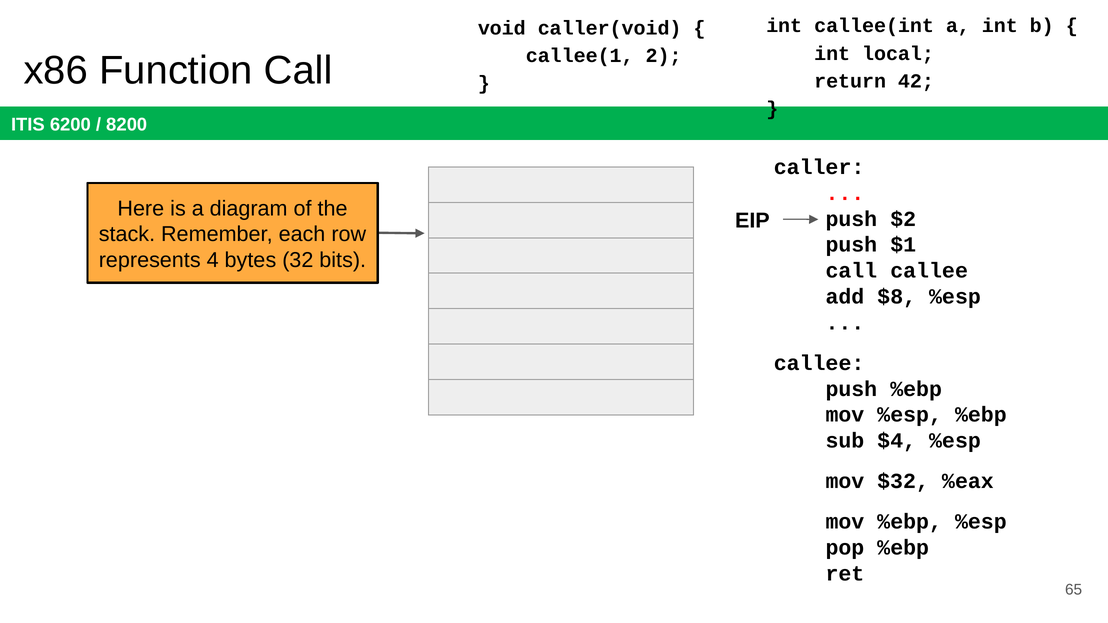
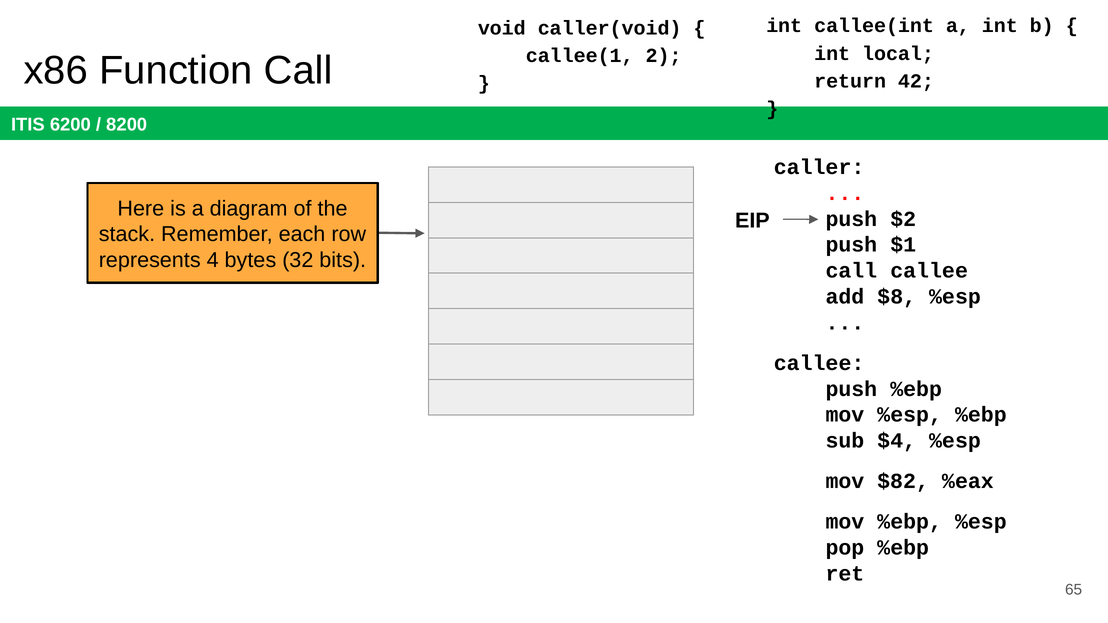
$32: $32 -> $82 (903, 481)
